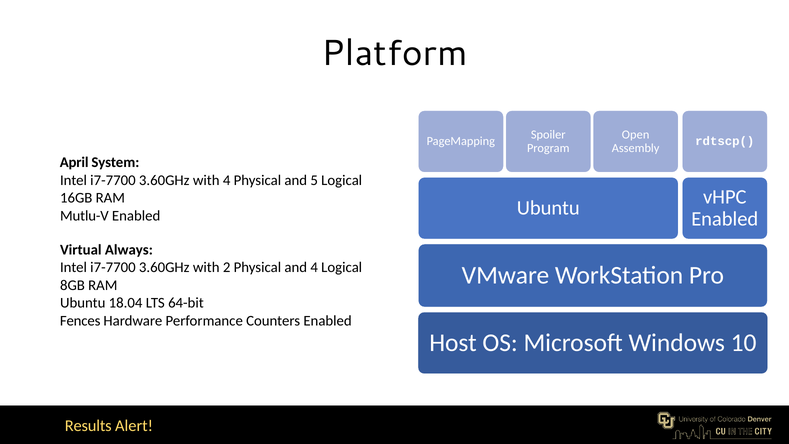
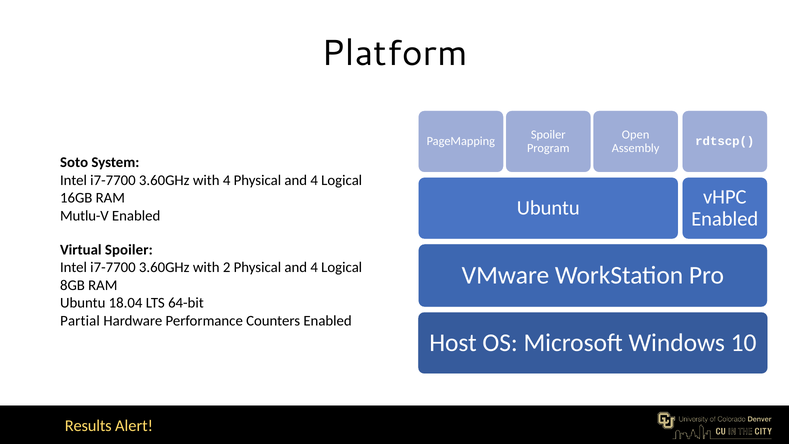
April: April -> Soto (74, 162)
4 Physical and 5: 5 -> 4 (314, 180)
Virtual Always: Always -> Spoiler (129, 250)
Fences: Fences -> Partial (80, 321)
